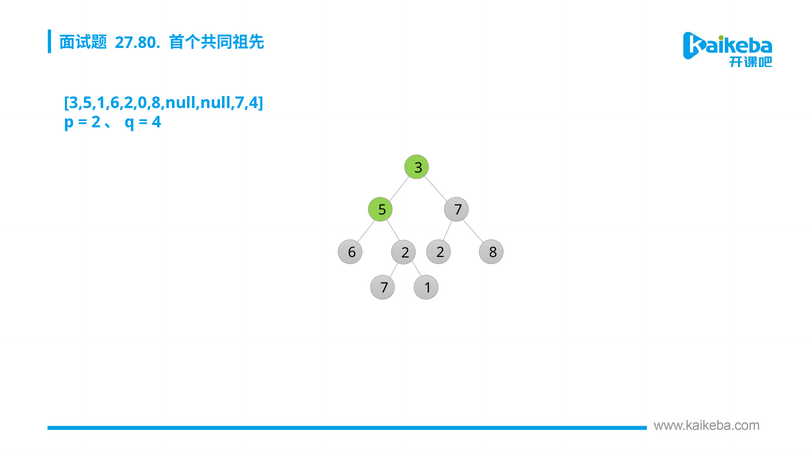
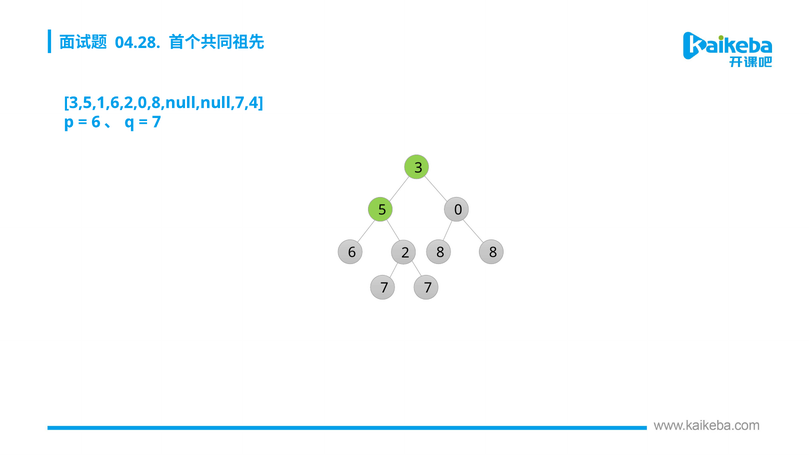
27.80: 27.80 -> 04.28 (138, 43)
2: 2 -> 6 (96, 122)
4: 4 -> 7 (157, 122)
5 7: 7 -> 0 (458, 210)
2 2: 2 -> 8 (440, 253)
7 1: 1 -> 7 (428, 288)
